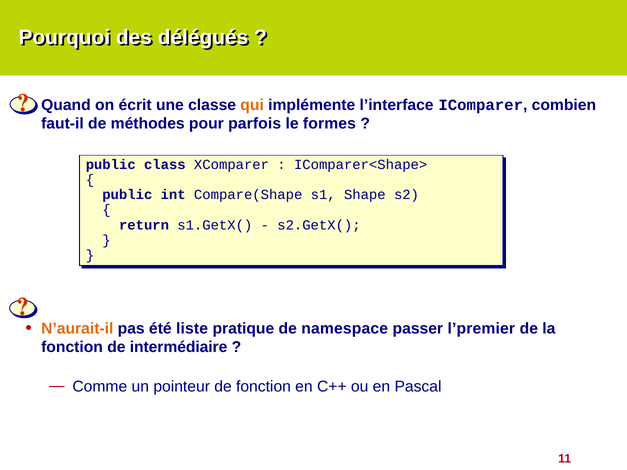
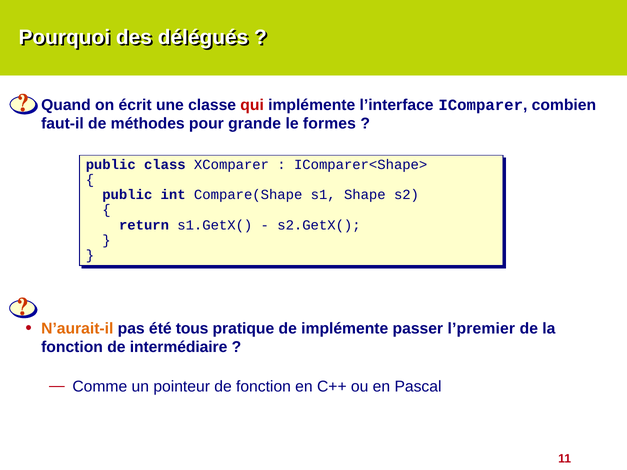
qui colour: orange -> red (252, 105)
parfois: parfois -> grande (255, 124)
liste: liste -> tous (192, 329)
de namespace: namespace -> implémente (345, 329)
